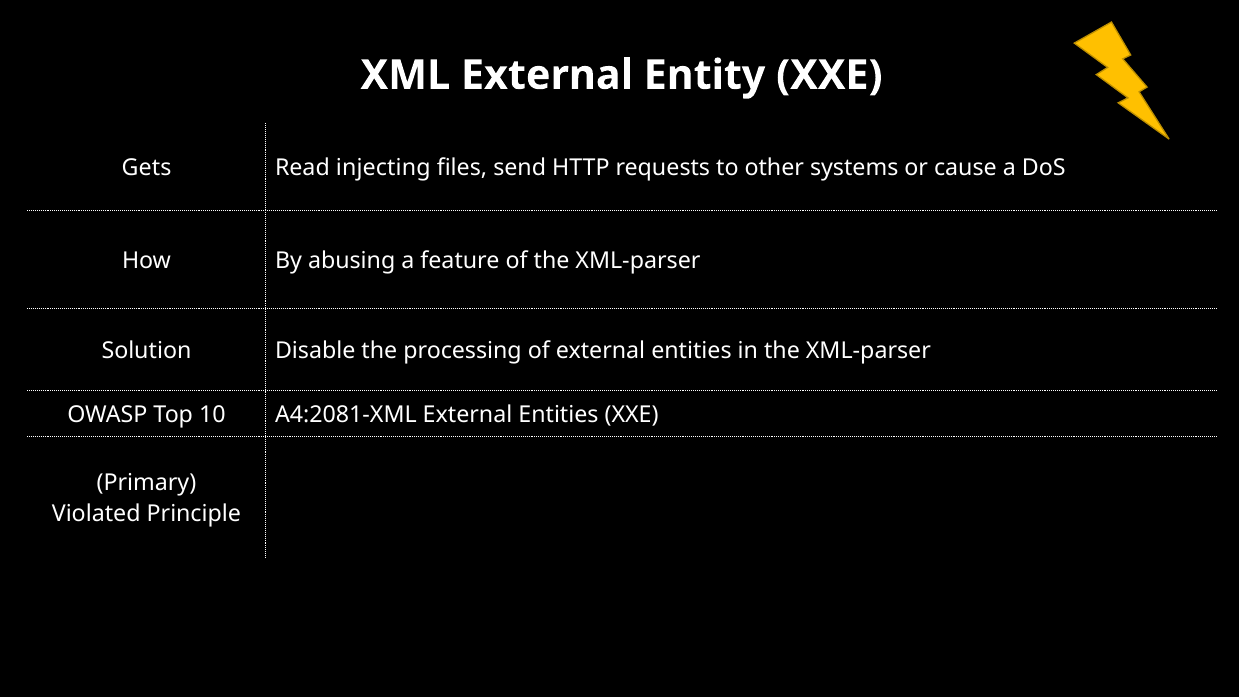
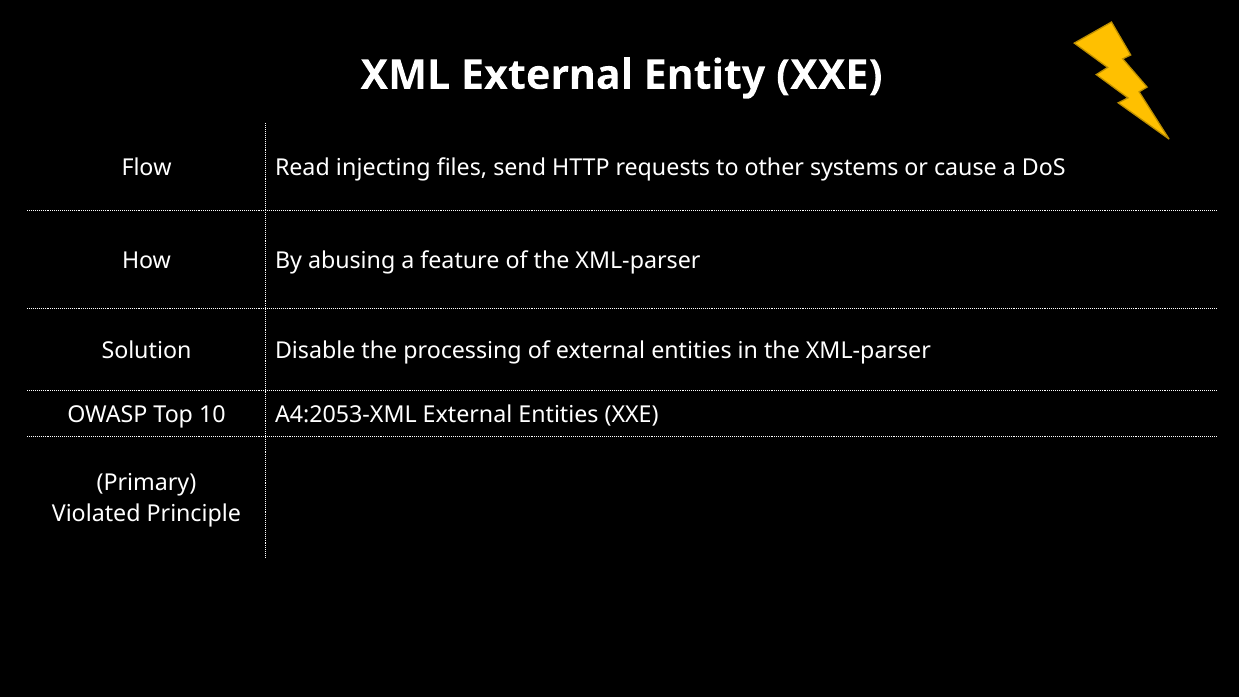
Gets: Gets -> Flow (147, 168)
A4:2081-XML: A4:2081-XML -> A4:2053-XML (346, 415)
